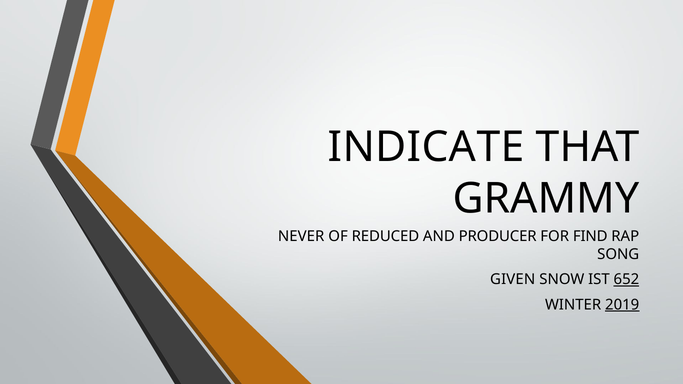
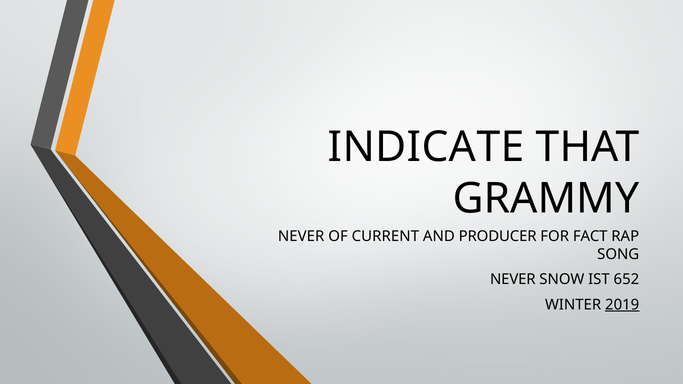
REDUCED: REDUCED -> CURRENT (385, 236)
FIND: FIND -> FACT (590, 236)
GIVEN: GIVEN -> NEVER (513, 280)
652 underline: present -> none (626, 280)
